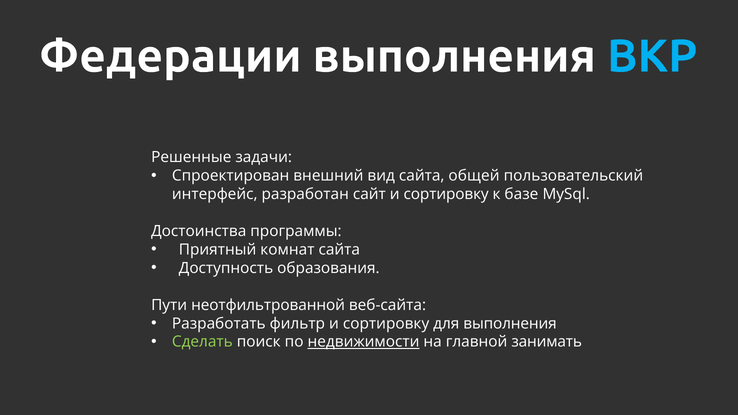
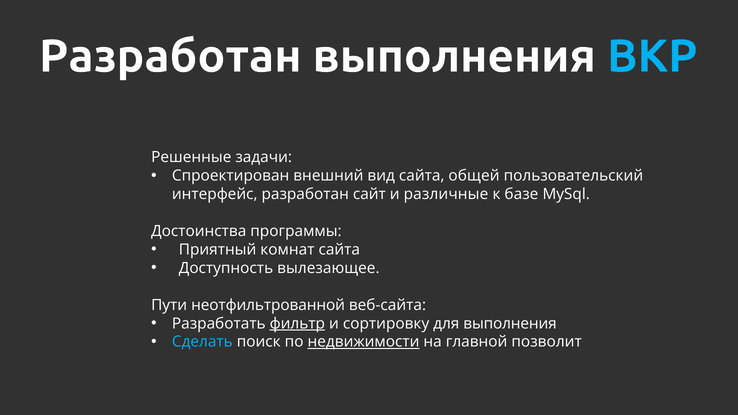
Федерации: Федерации -> Разработан (170, 56)
сайт и сортировку: сортировку -> различные (446, 194)
образования: образования -> вылезающее (328, 268)
фильтр underline: none -> present (297, 324)
Сделать colour: light green -> light blue (202, 342)
занимать: занимать -> позволит (547, 342)
